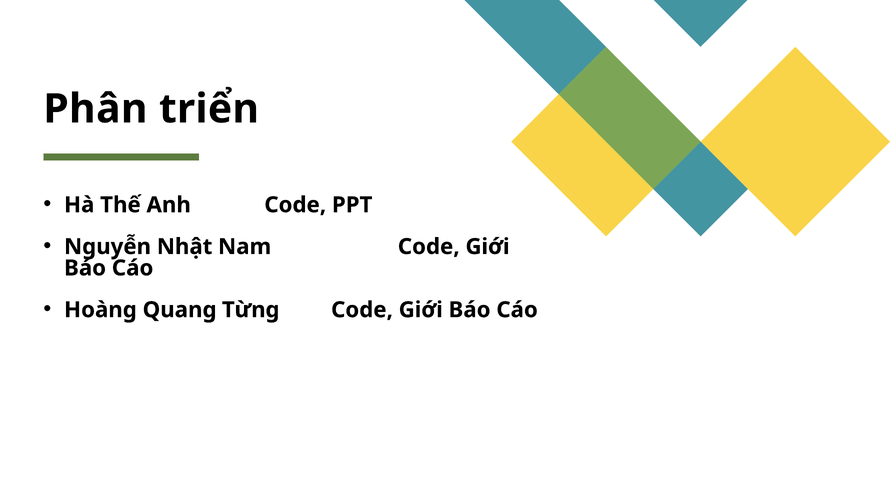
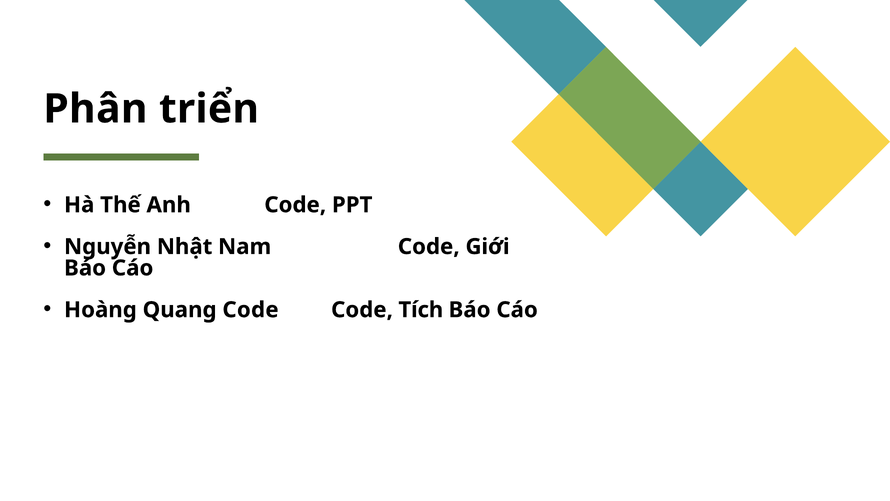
Quang Từng: Từng -> Code (250, 310)
Giới: Giới -> Tích (421, 310)
